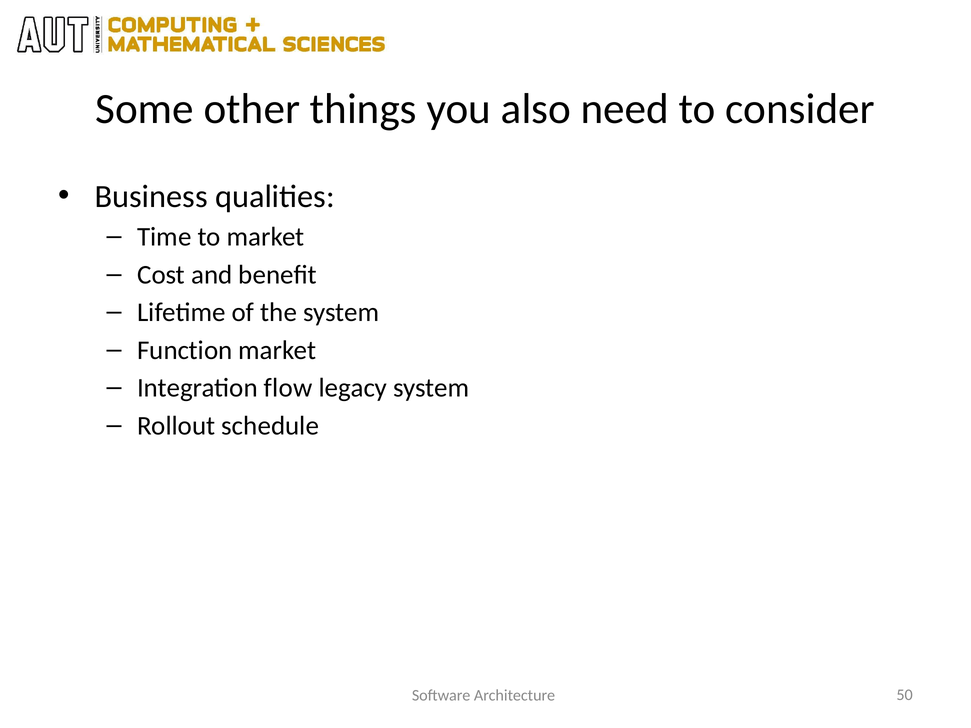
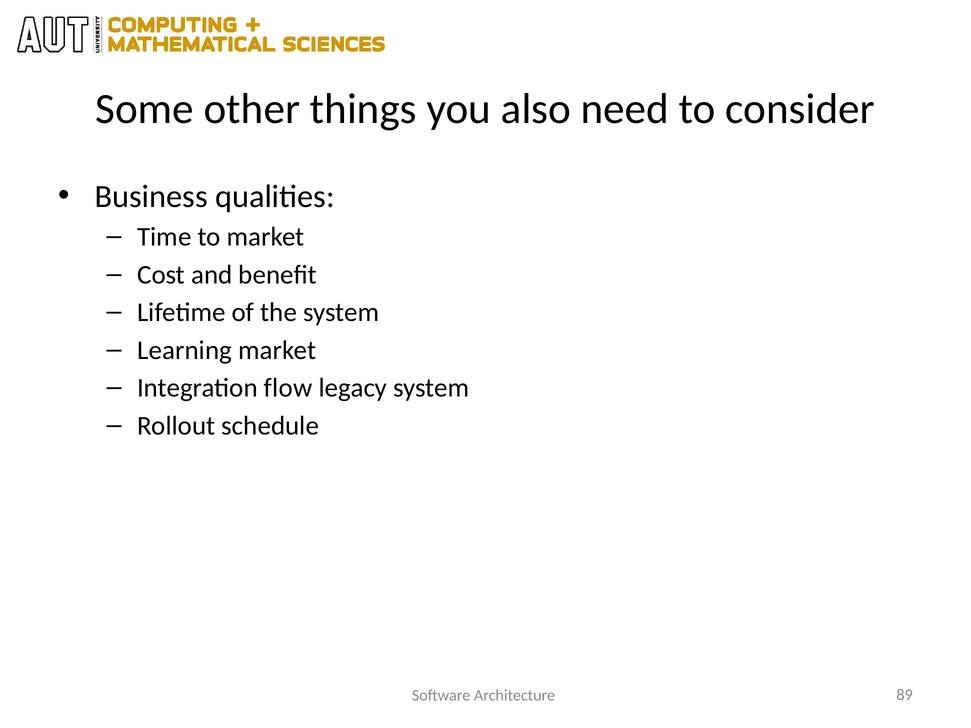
Function: Function -> Learning (185, 350)
50: 50 -> 89 (905, 695)
